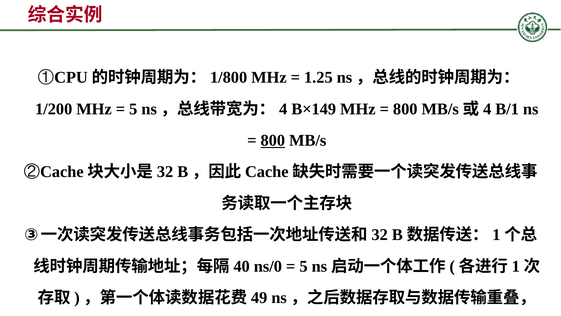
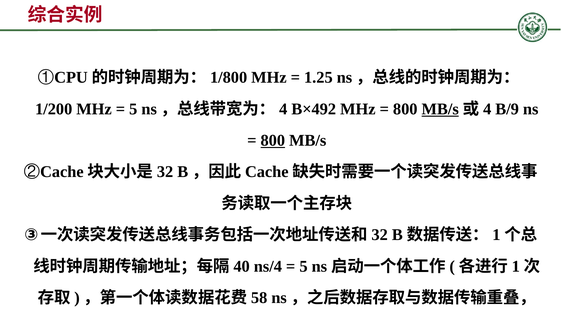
B×149: B×149 -> B×492 (314, 109)
MB/s underline: none -> present (440, 109)
B/1: B/1 -> B/9 (507, 109)
ns/0: ns/0 -> ns/4 (268, 266)
49: 49 -> 58 (259, 297)
